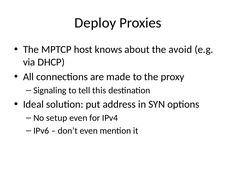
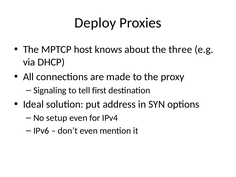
avoid: avoid -> three (180, 50)
this: this -> first (99, 90)
